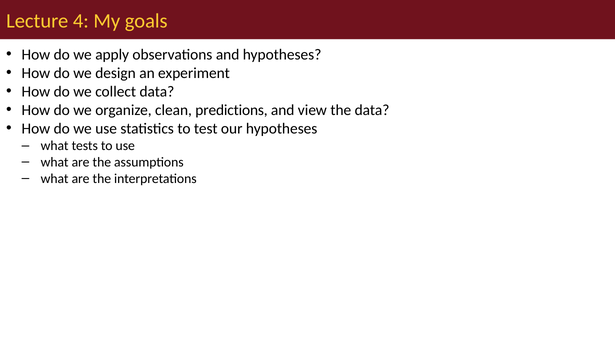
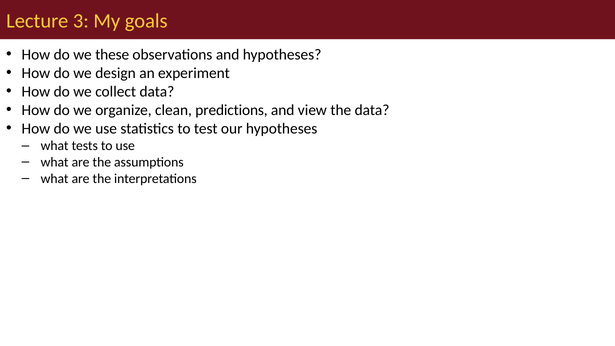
4: 4 -> 3 (81, 21)
apply: apply -> these (112, 55)
